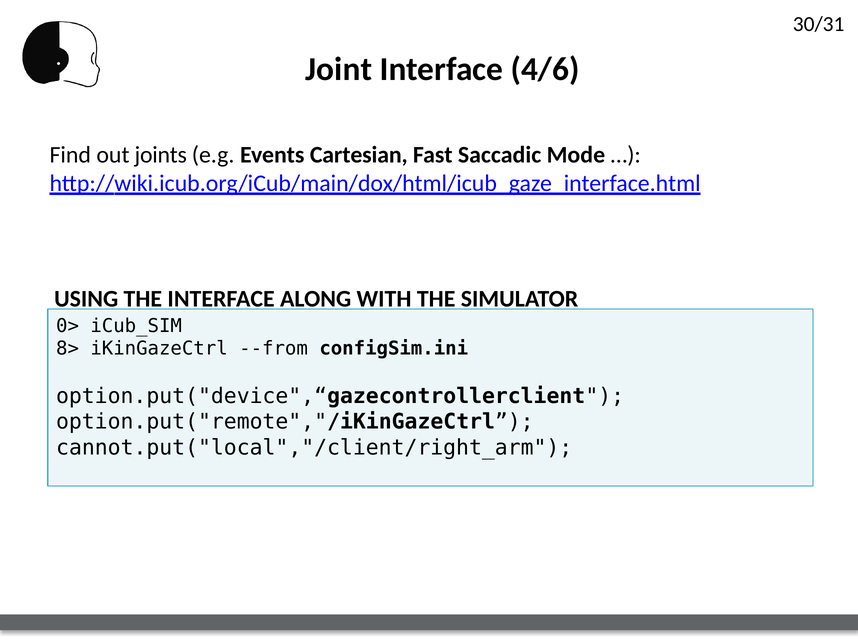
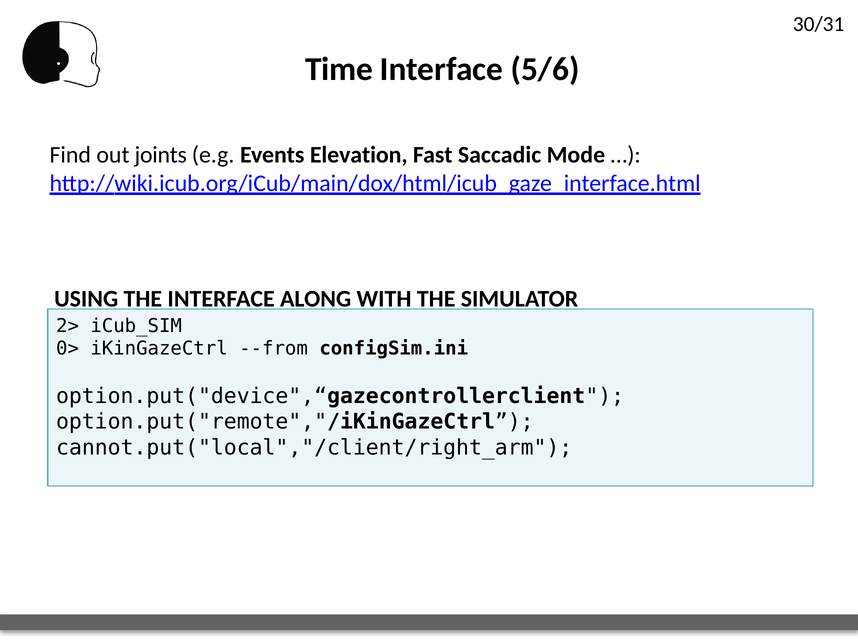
Joint: Joint -> Time (339, 69)
4/6: 4/6 -> 5/6 (545, 69)
Cartesian: Cartesian -> Elevation (359, 155)
0>: 0> -> 2> (68, 326)
8>: 8> -> 0> (68, 349)
